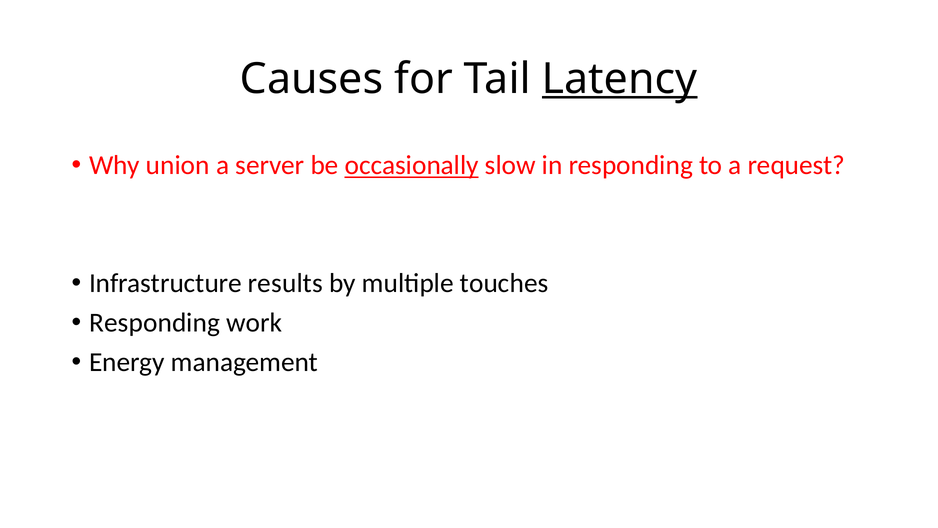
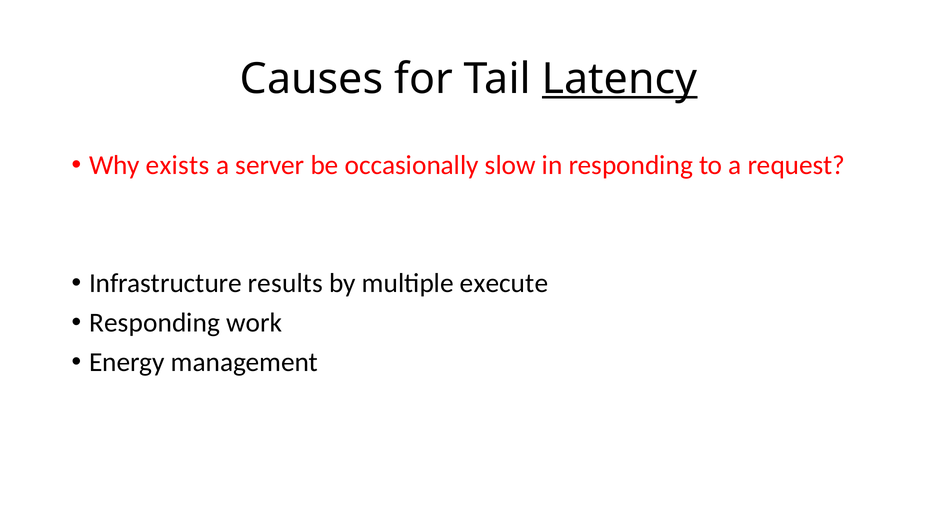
union: union -> exists (178, 165)
occasionally underline: present -> none (412, 165)
touches: touches -> execute (504, 283)
